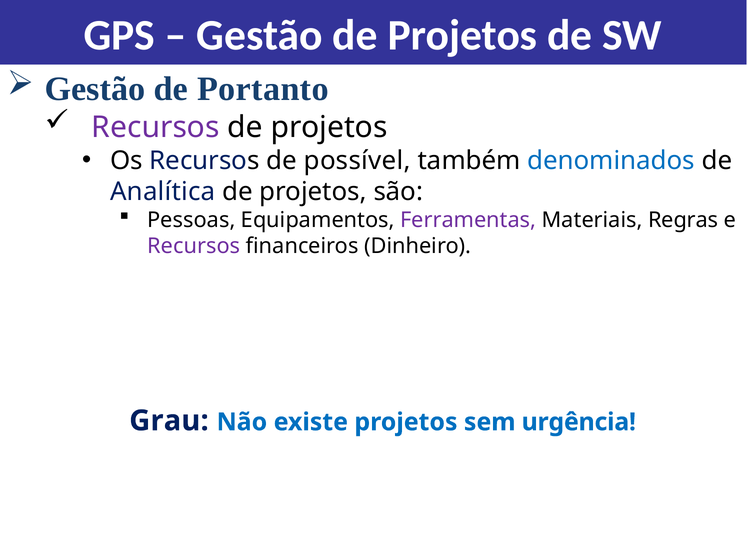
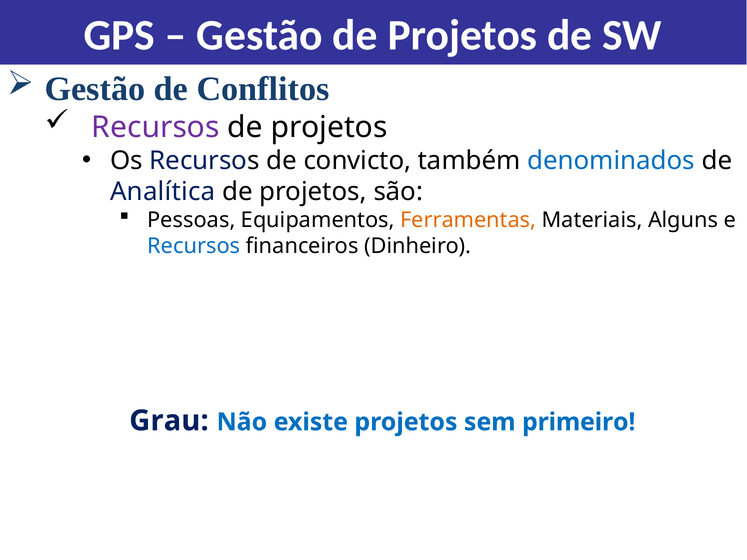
Portanto: Portanto -> Conflitos (263, 89)
possível: possível -> convicto (357, 161)
Ferramentas colour: purple -> orange (468, 220)
Regras: Regras -> Alguns (683, 220)
Recursos colour: purple -> blue (194, 246)
urgência: urgência -> primeiro (579, 422)
